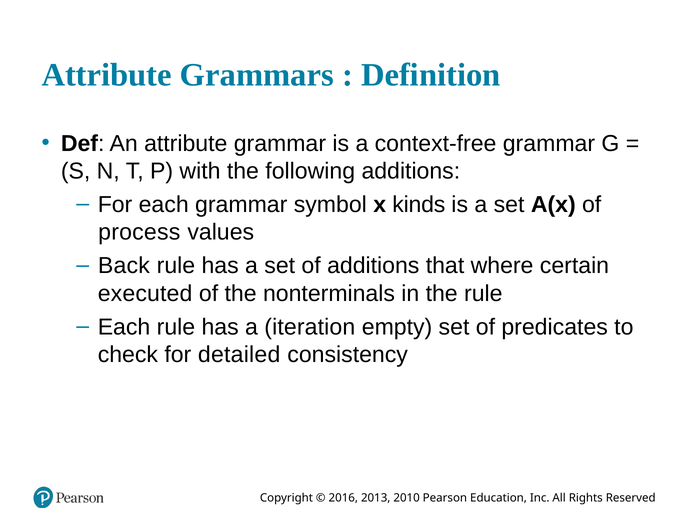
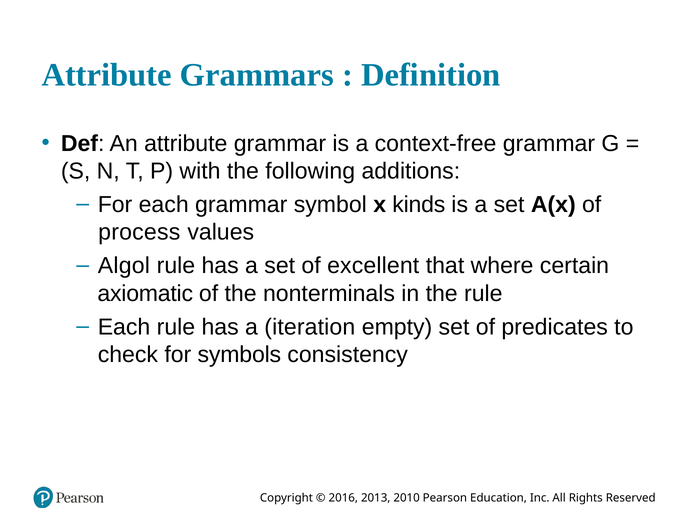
Back: Back -> Algol (124, 266)
of additions: additions -> excellent (373, 266)
executed: executed -> axiomatic (145, 293)
detailed: detailed -> symbols (239, 355)
